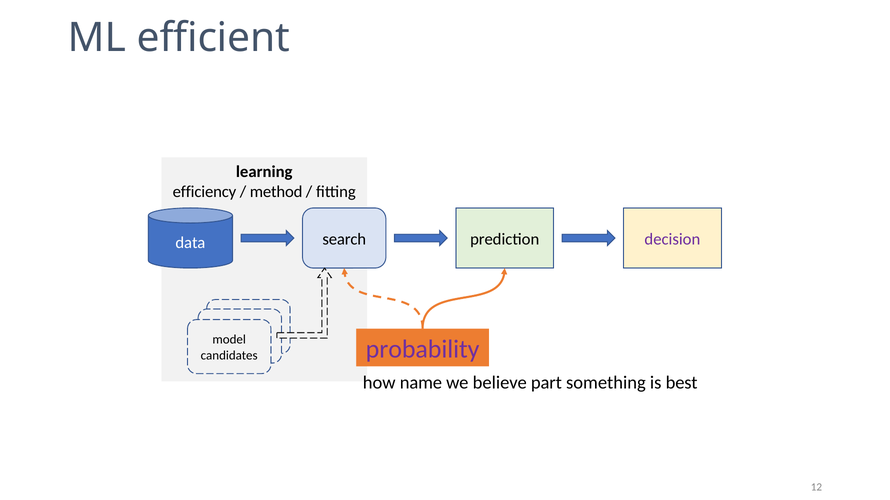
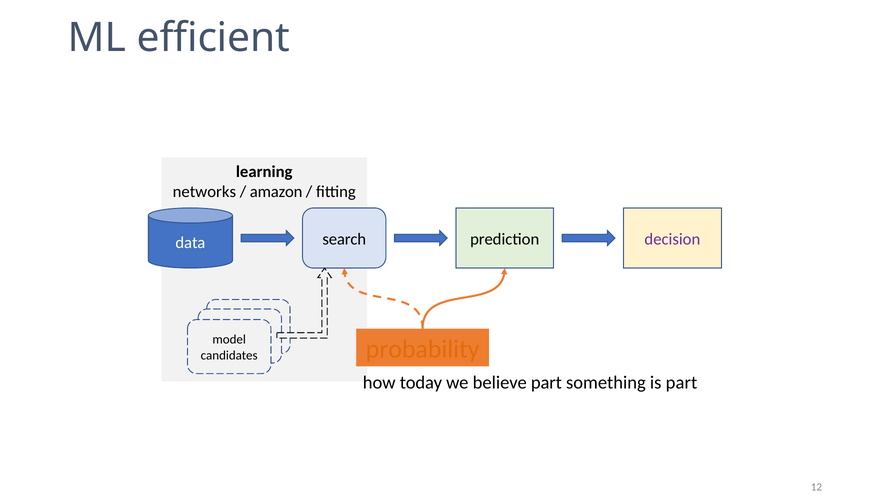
efficiency: efficiency -> networks (204, 192)
method: method -> amazon (276, 192)
probability colour: purple -> orange (423, 350)
name: name -> today (421, 383)
is best: best -> part (681, 383)
